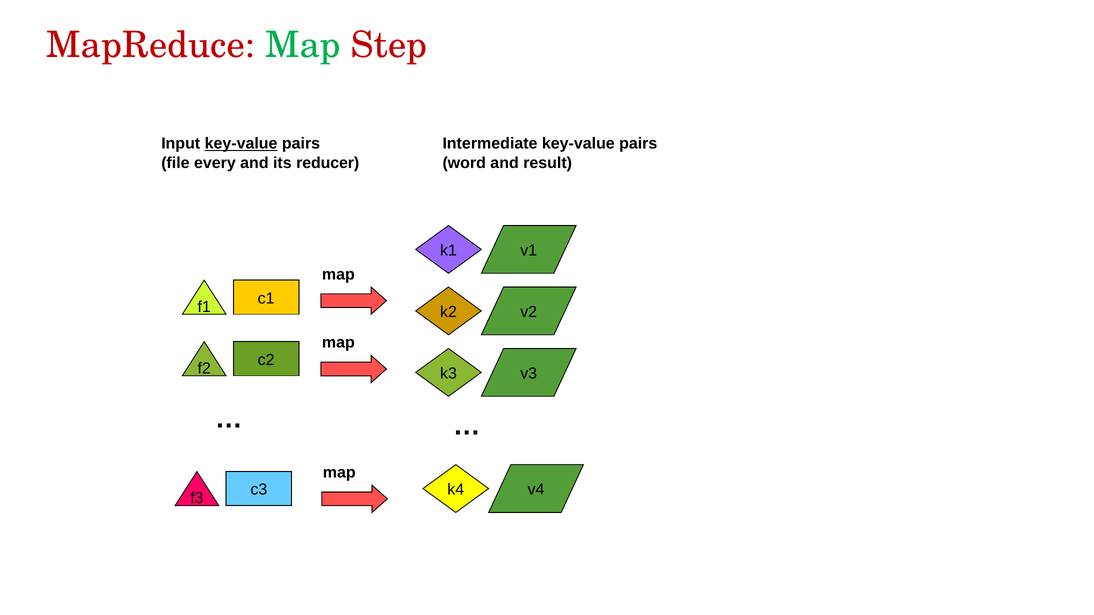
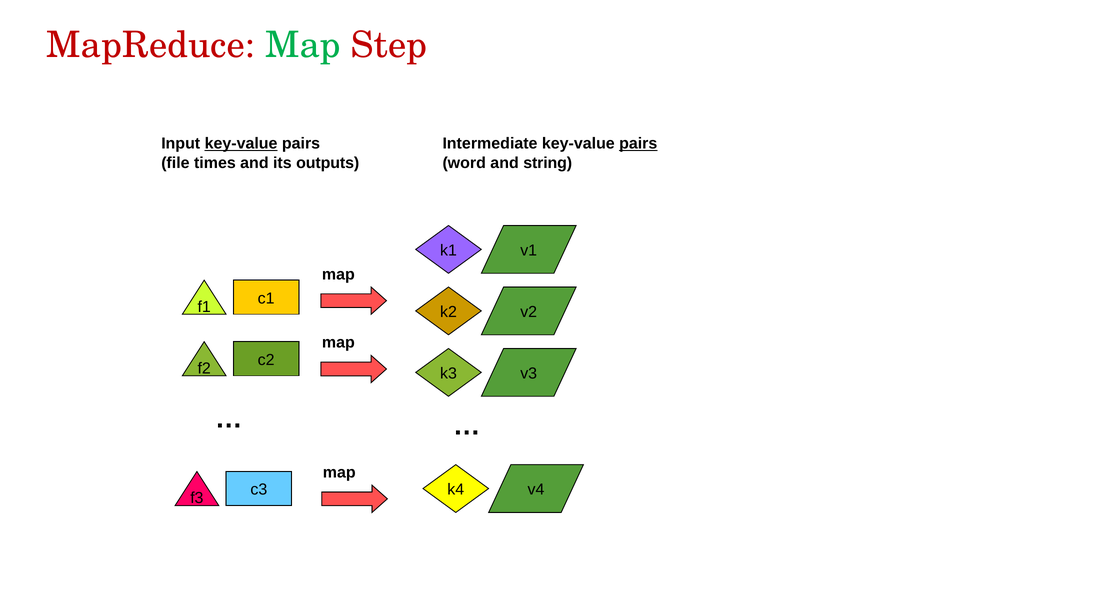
pairs underline: none -> present (638, 144)
every: every -> times (215, 163)
reducer: reducer -> outputs (328, 163)
result: result -> string (548, 163)
